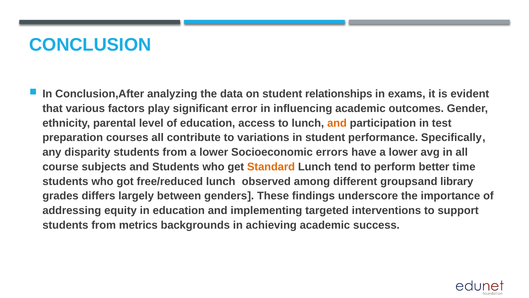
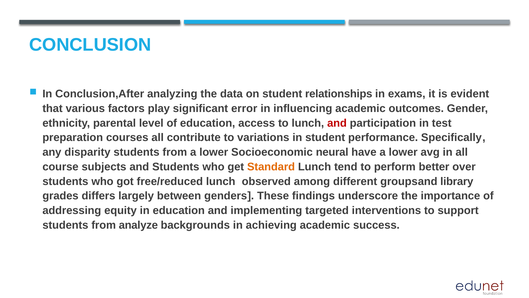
and colour: orange -> red (337, 123)
errors: errors -> neural (332, 152)
time: time -> over (464, 167)
metrics: metrics -> analyze (138, 225)
